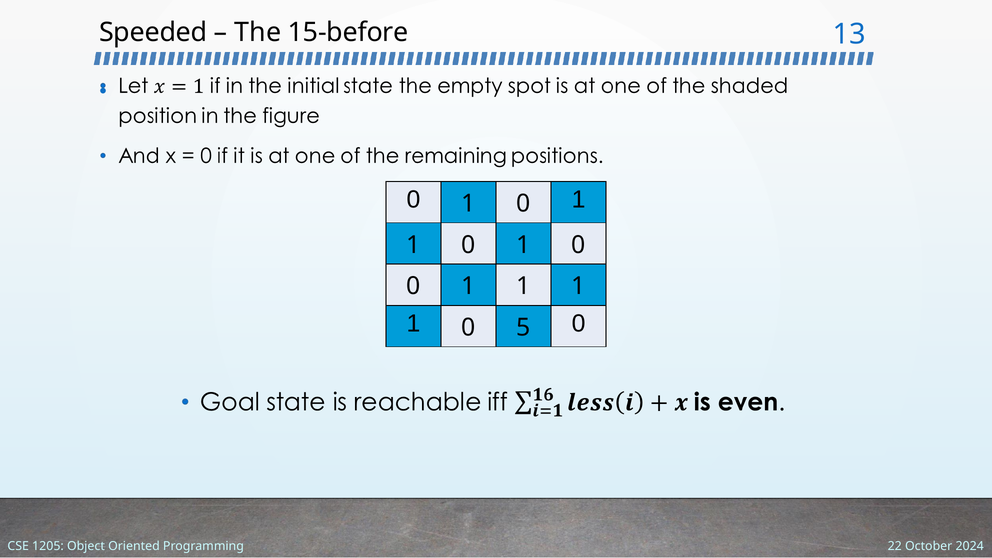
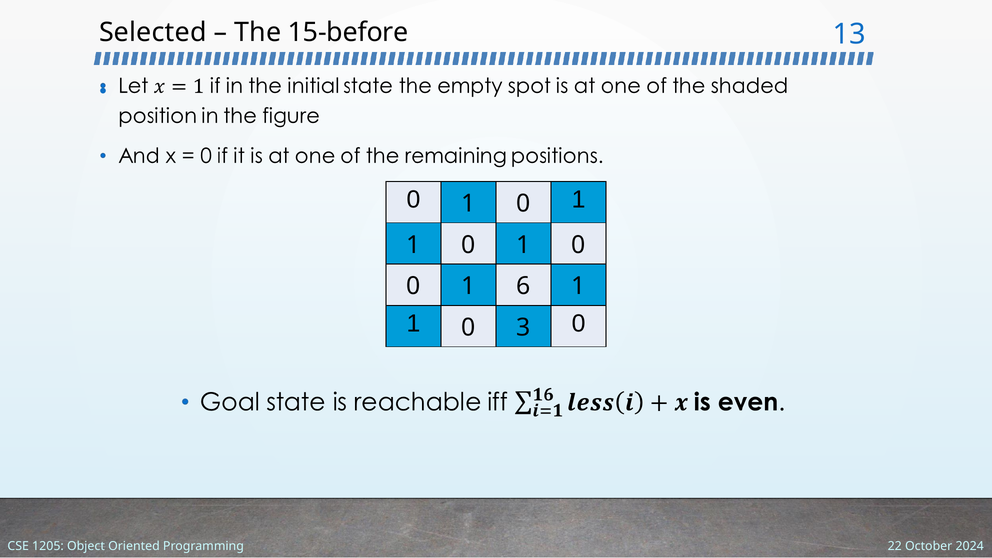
Speeded: Speeded -> Selected (153, 32)
1: 1 -> 6 (524, 286)
5: 5 -> 3 (524, 328)
